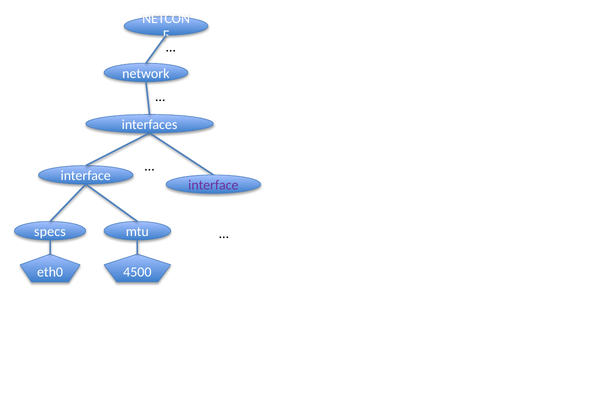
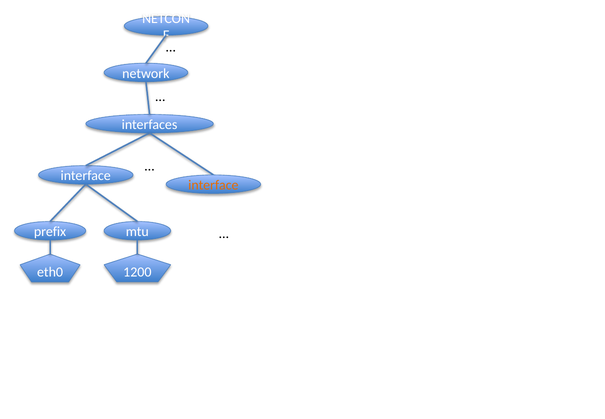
interface colour: purple -> orange (213, 185)
specs: specs -> prefix (50, 232)
4500: 4500 -> 1200 (137, 272)
